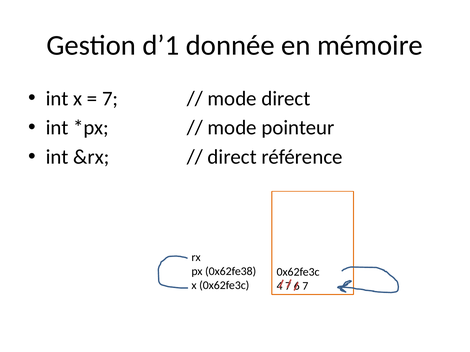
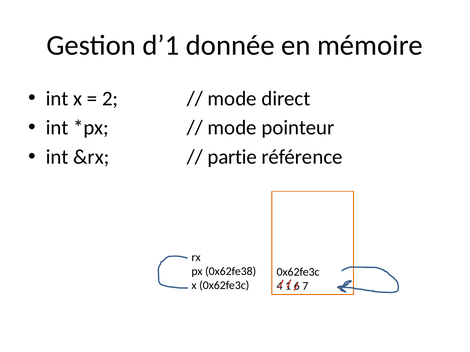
7: 7 -> 2 (110, 99)
direct: direct -> partie (232, 157)
4 7: 7 -> 1 (288, 286)
